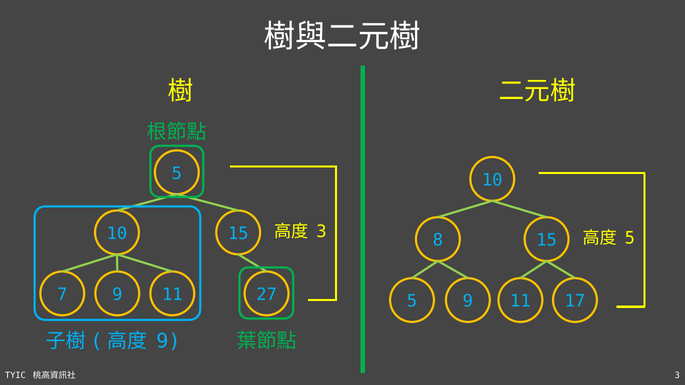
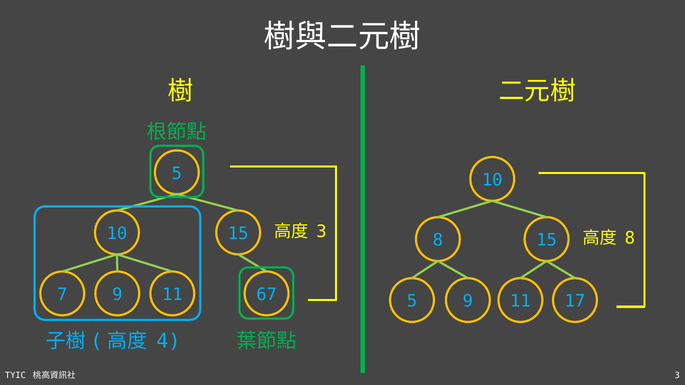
5: 5 -> 8 (630, 238)
27: 27 -> 67 (267, 295)
9: 9 -> 4 (168, 341)
